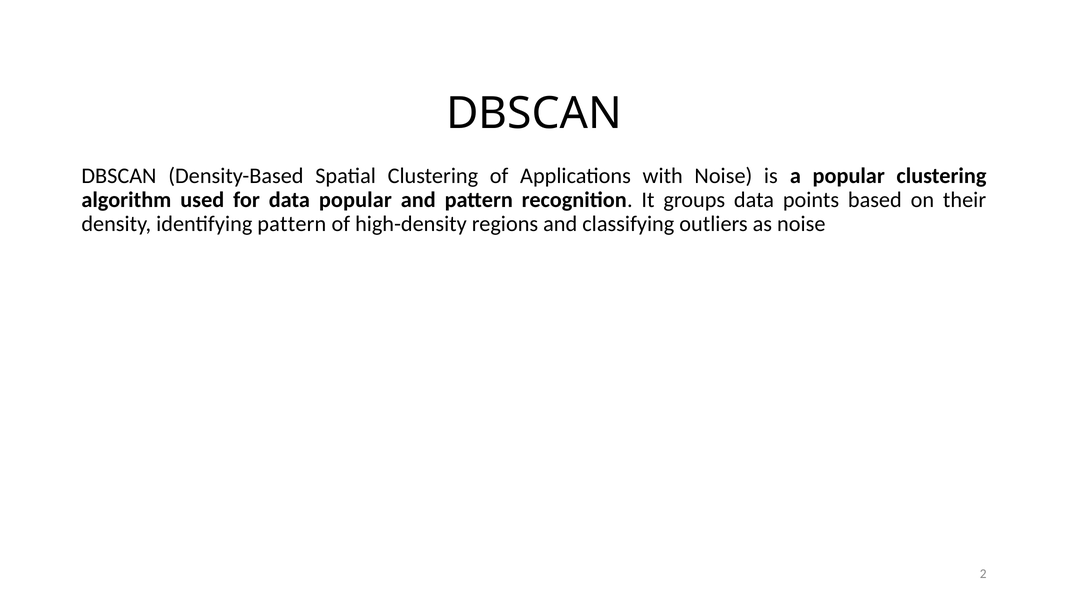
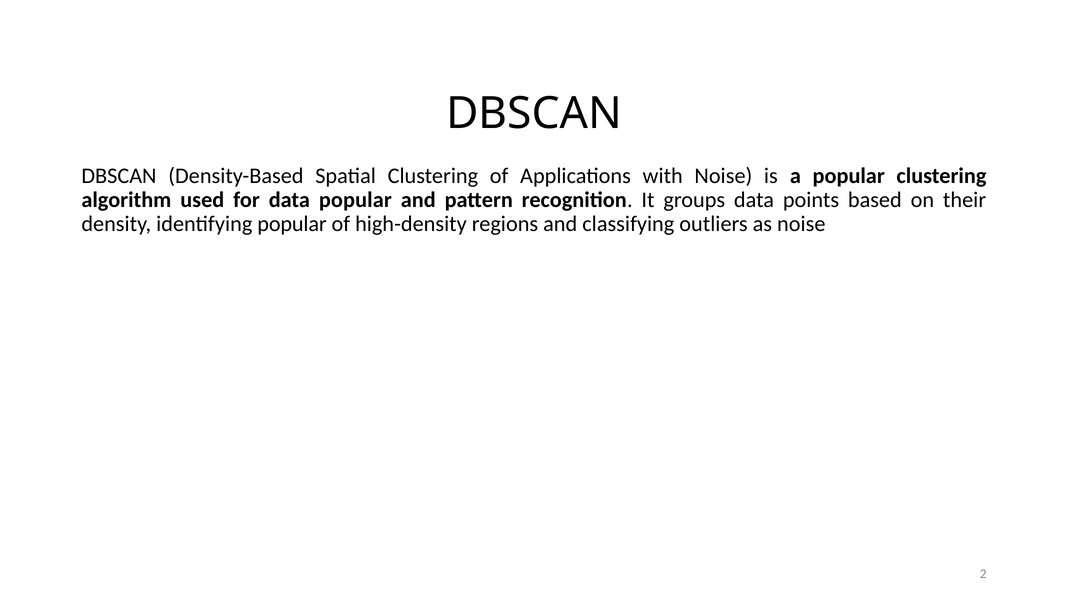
identifying pattern: pattern -> popular (292, 224)
